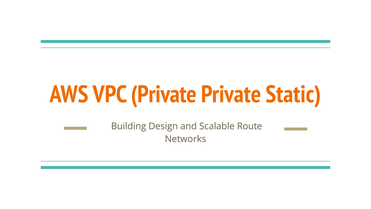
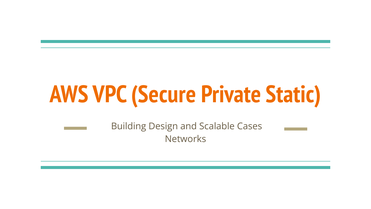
VPC Private: Private -> Secure (164, 94)
Route: Route -> Cases (250, 126)
